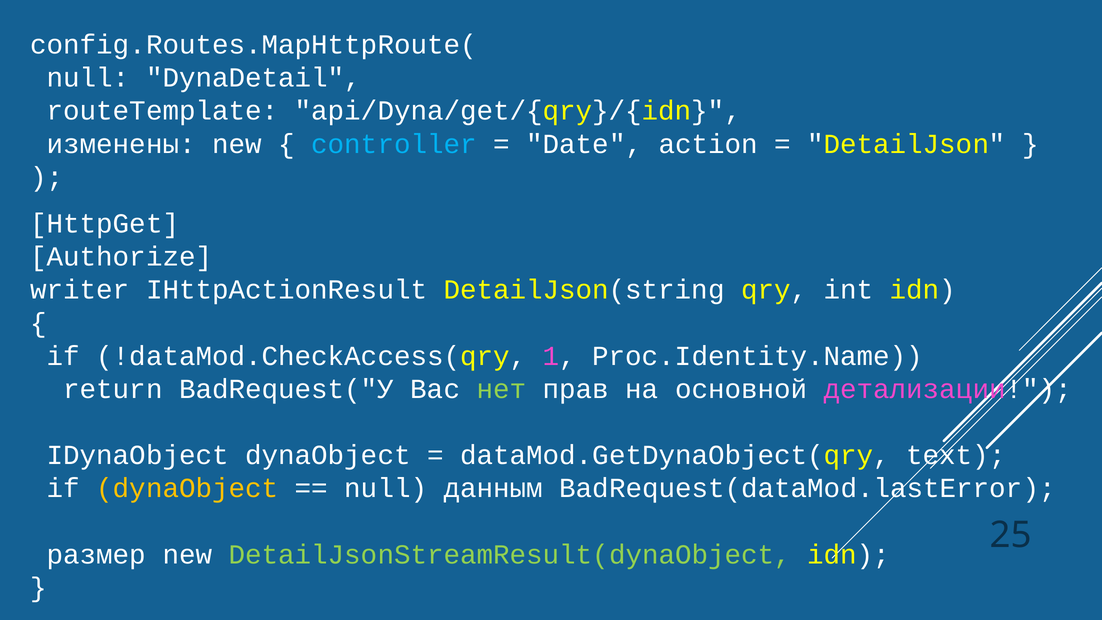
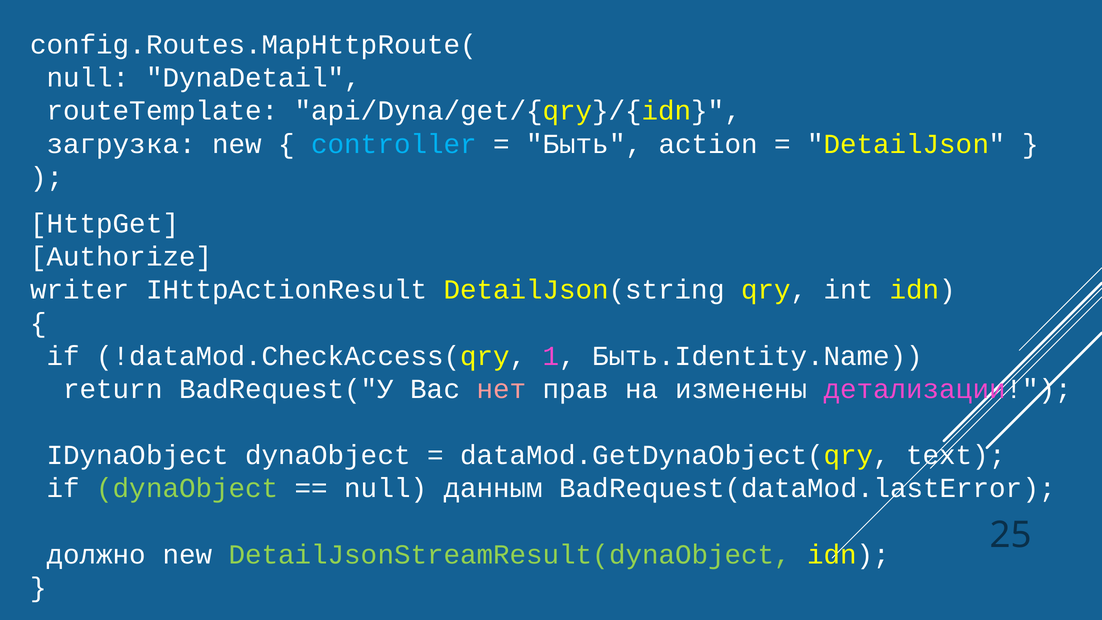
изменены: изменены -> загрузка (121, 144)
Date: Date -> Быть (584, 144)
Proc.Identity.Name: Proc.Identity.Name -> Быть.Identity.Name (758, 356)
нет colour: light green -> pink (501, 389)
основной: основной -> изменены (741, 389)
dynaObject colour: yellow -> light green (187, 488)
размер: размер -> должно (96, 554)
